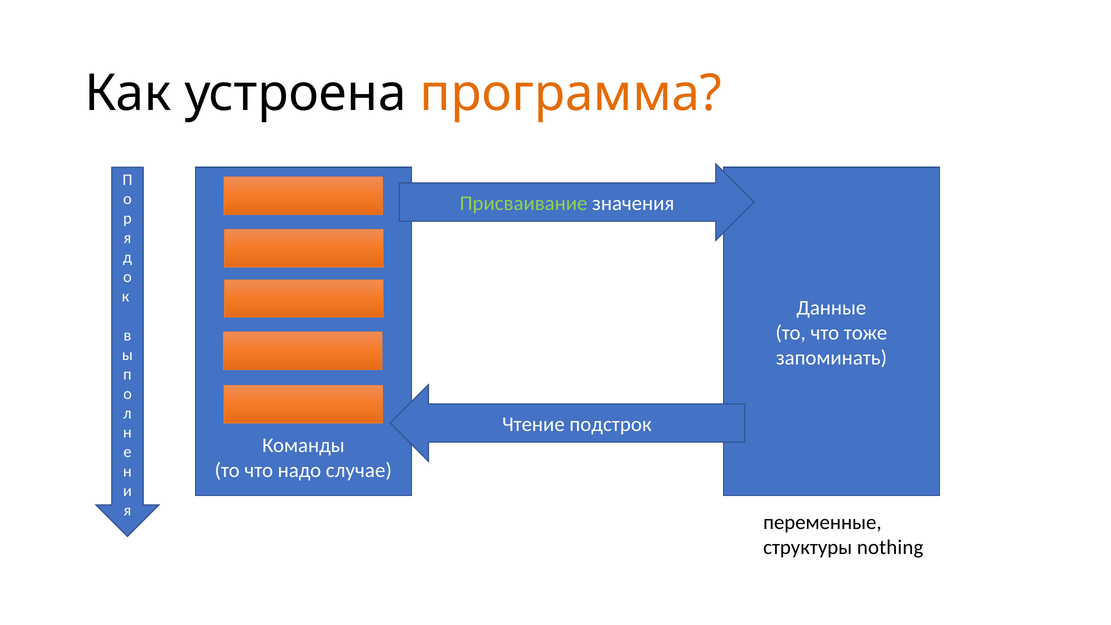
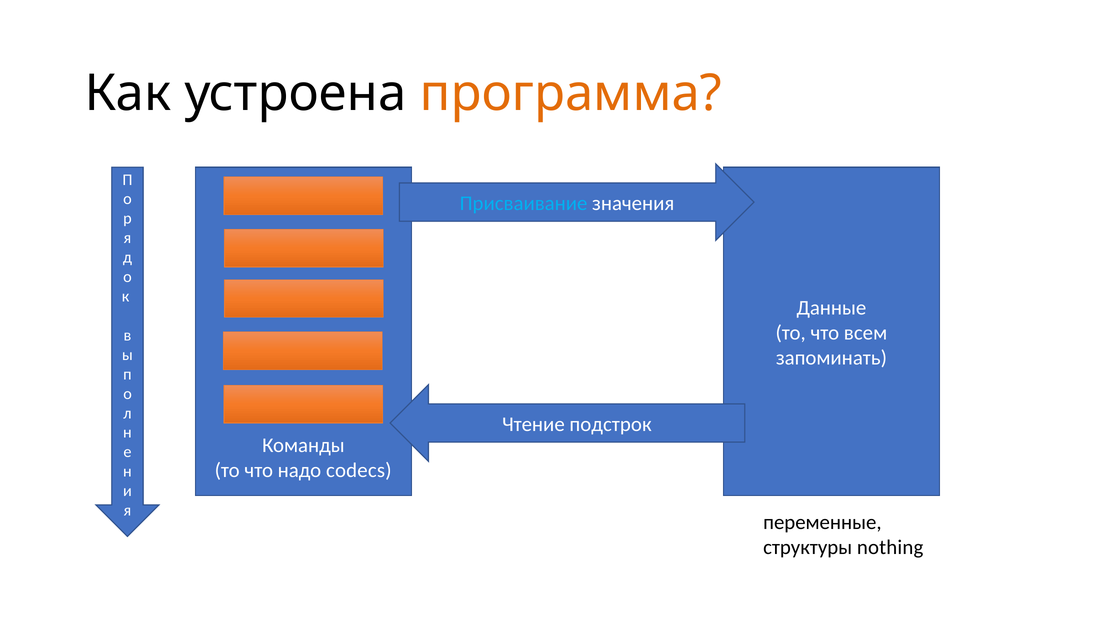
Присваивание colour: light green -> light blue (524, 204)
тоже: тоже -> всем (866, 333)
случае: случае -> codecs (359, 470)
